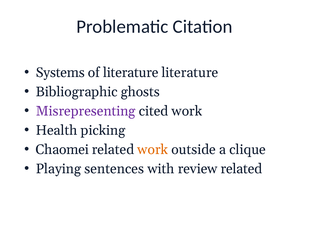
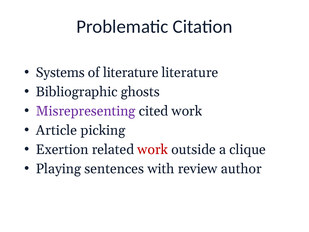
Health: Health -> Article (57, 130)
Chaomei: Chaomei -> Exertion (62, 149)
work colour: orange -> red (153, 149)
review related: related -> author (241, 169)
